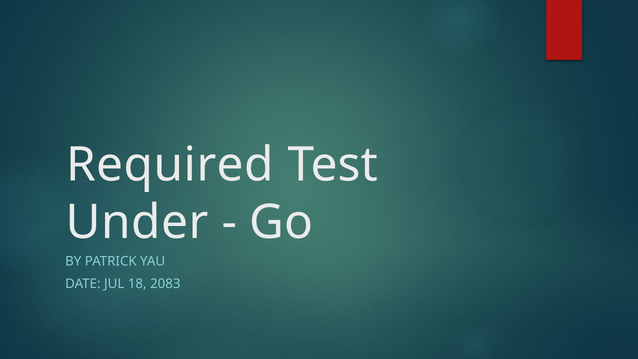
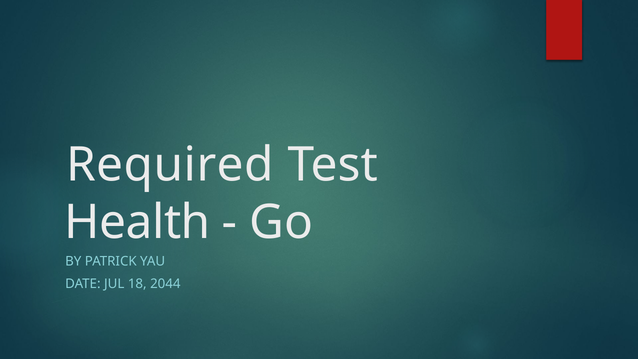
Under: Under -> Health (137, 222)
2083: 2083 -> 2044 (165, 284)
